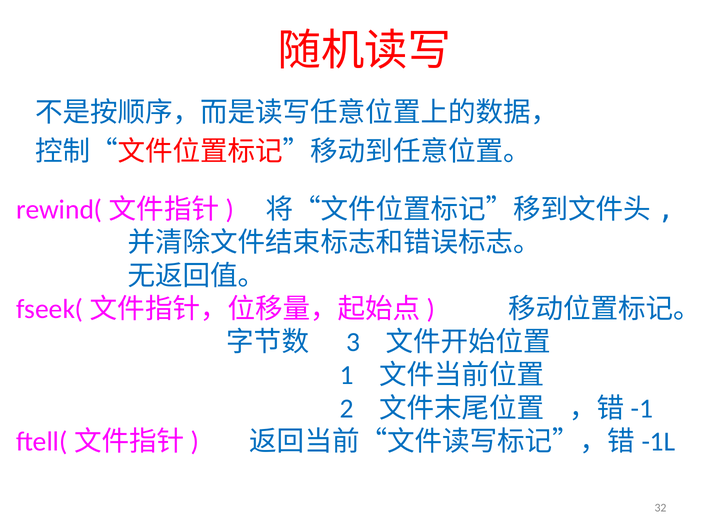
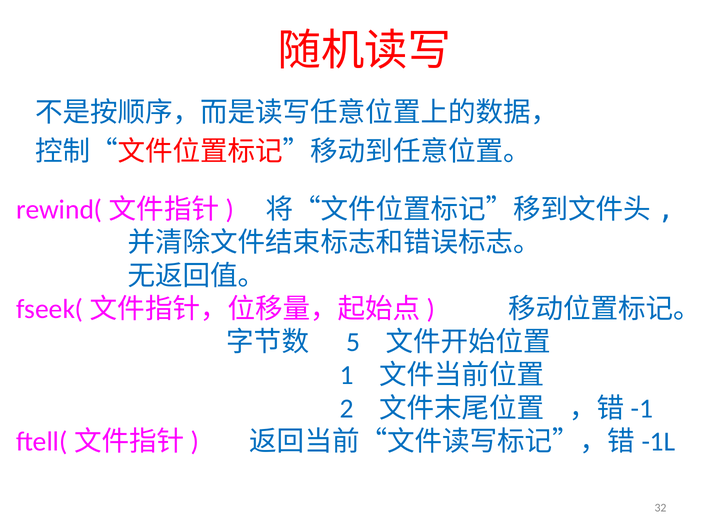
3: 3 -> 5 (353, 342)
